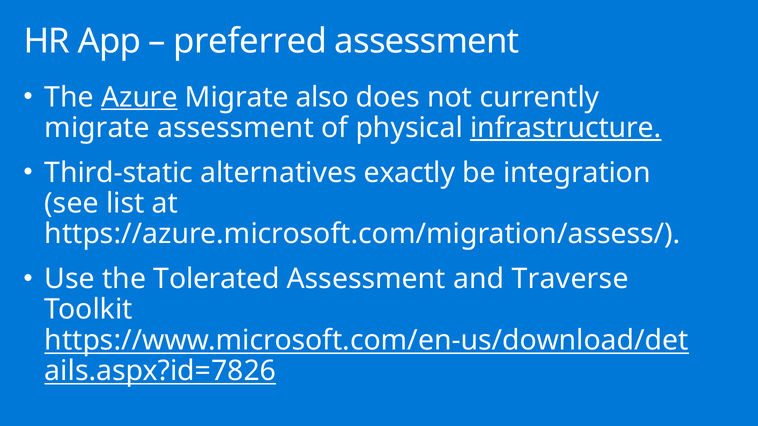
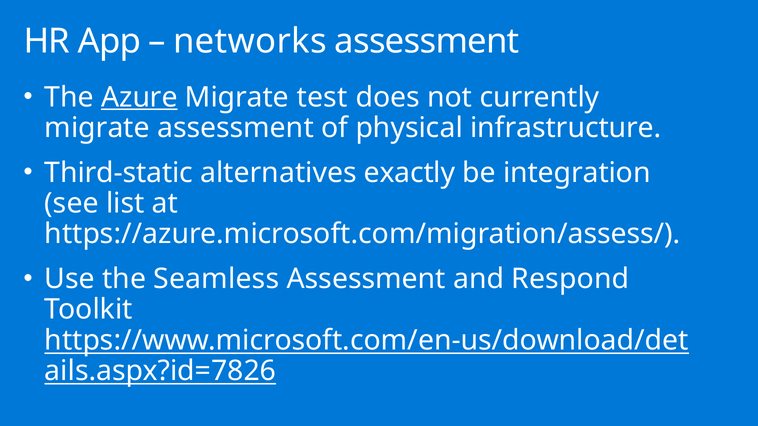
preferred: preferred -> networks (250, 41)
also: also -> test (322, 97)
infrastructure underline: present -> none (566, 128)
Tolerated: Tolerated -> Seamless (216, 279)
Traverse: Traverse -> Respond (570, 279)
